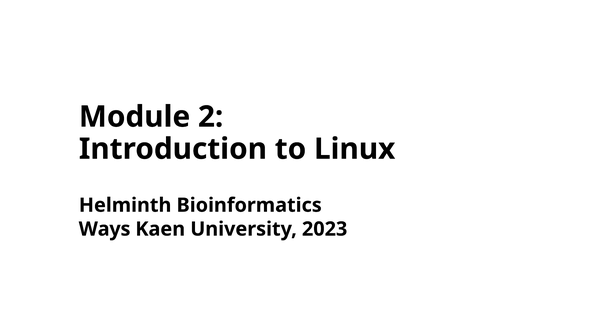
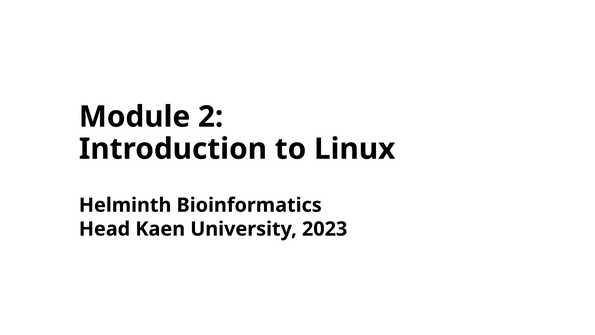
Ways: Ways -> Head (105, 229)
